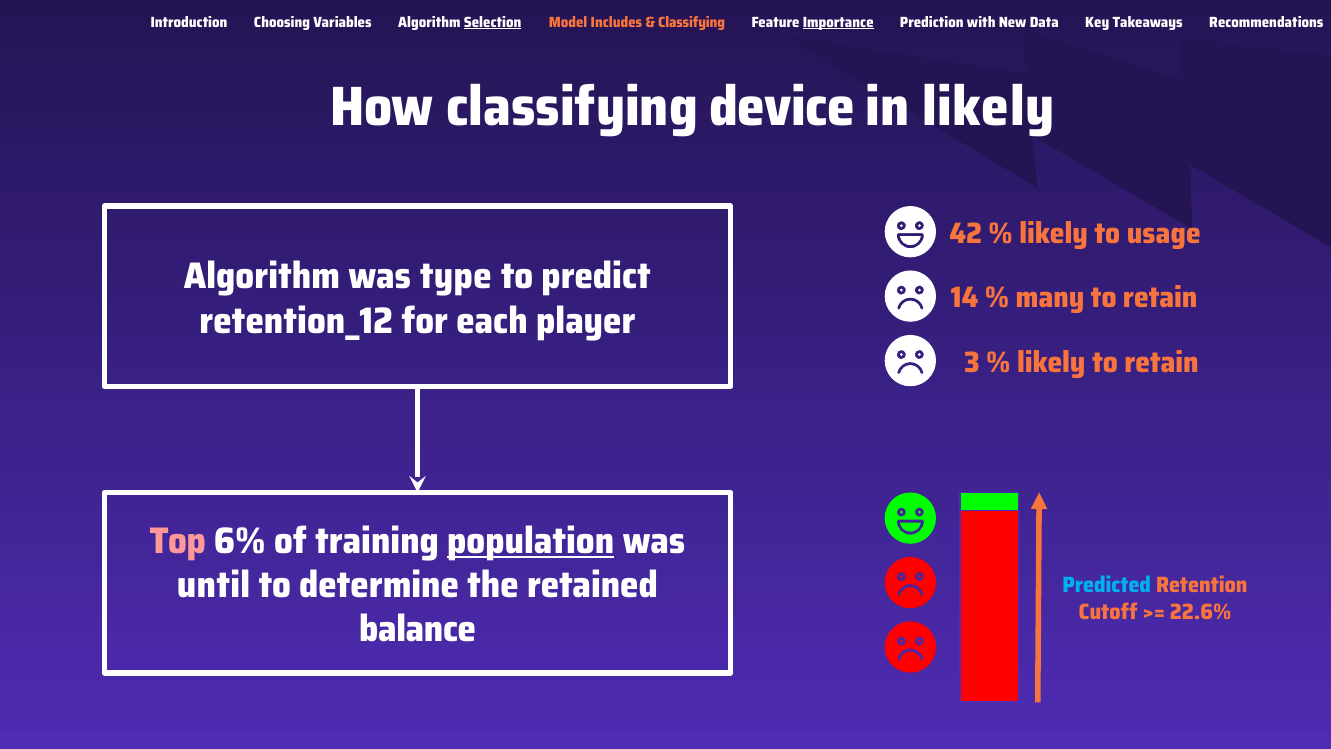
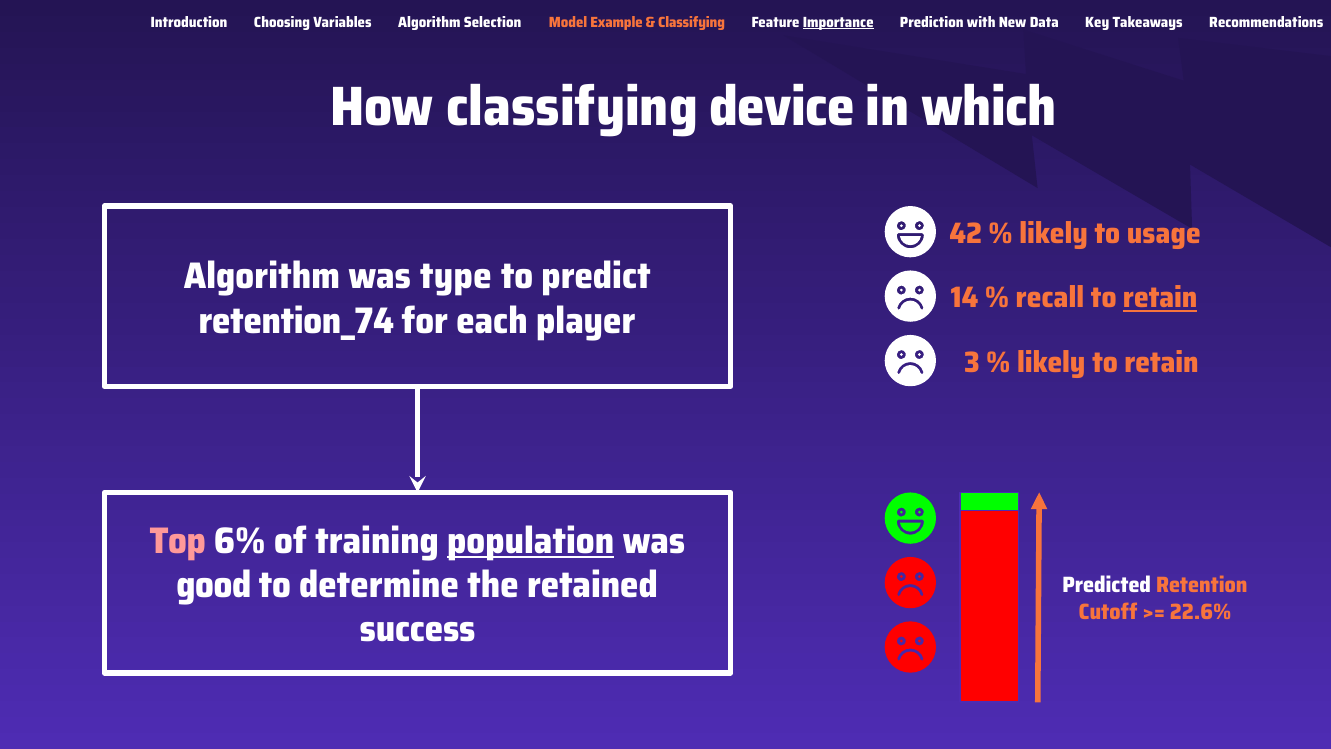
Selection underline: present -> none (493, 22)
Includes: Includes -> Example (617, 22)
in likely: likely -> which (989, 107)
many: many -> recall (1050, 298)
retain underline: none -> present (1160, 298)
retention_12: retention_12 -> retention_74 (296, 321)
until: until -> good (214, 585)
Predicted colour: light blue -> white (1107, 585)
balance: balance -> success (418, 629)
